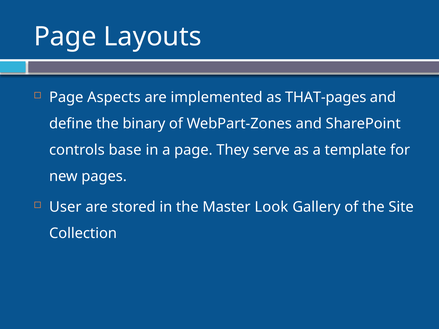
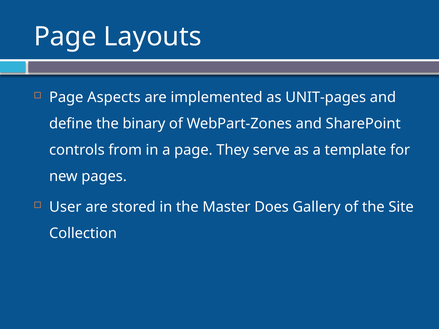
THAT-pages: THAT-pages -> UNIT-pages (326, 98)
base: base -> from (125, 150)
Look: Look -> Does (272, 207)
